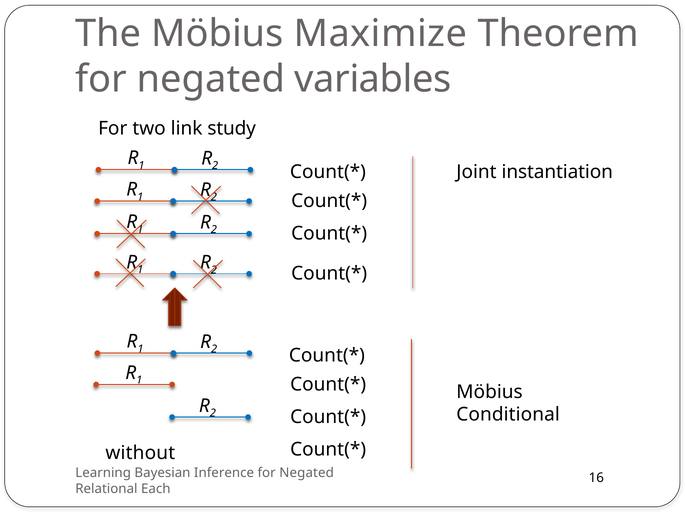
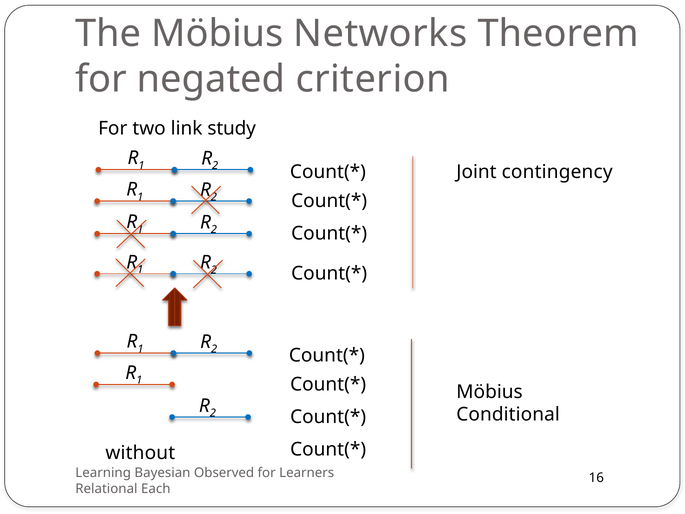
Maximize: Maximize -> Networks (380, 34)
variables: variables -> criterion (373, 79)
instantiation: instantiation -> contingency (557, 172)
Inference: Inference -> Observed (224, 472)
Negated: Negated -> Learners (307, 472)
